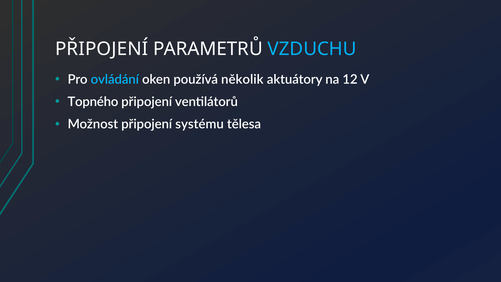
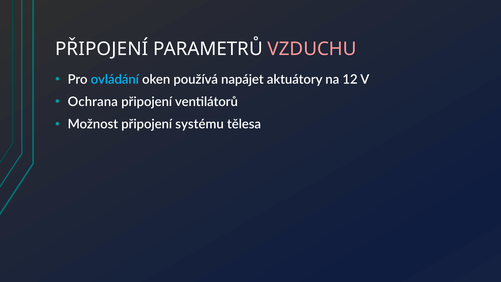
VZDUCHU colour: light blue -> pink (312, 49)
několik: několik -> napájet (242, 79)
Topného: Topného -> Ochrana (93, 102)
